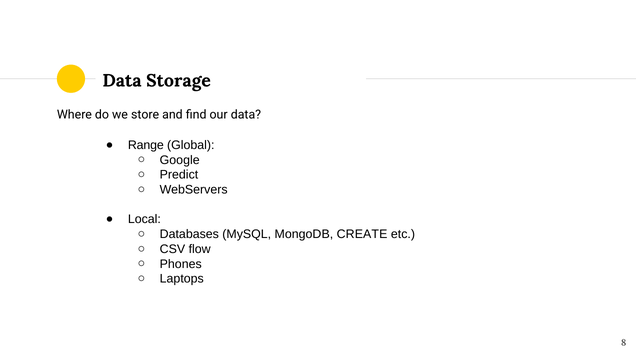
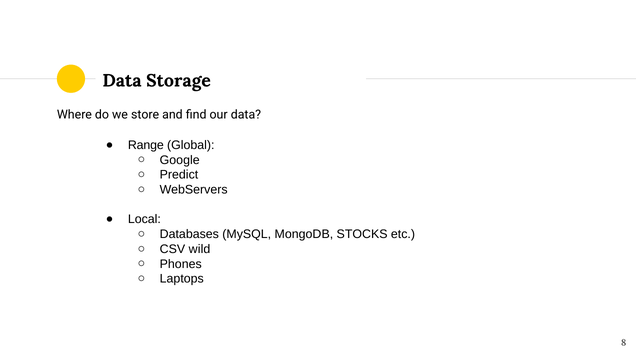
CREATE: CREATE -> STOCKS (362, 234)
flow: flow -> wild (200, 249)
